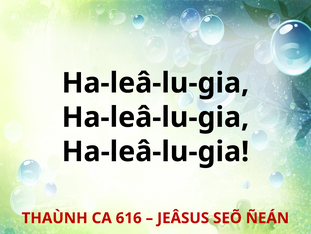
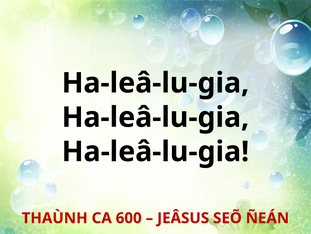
616: 616 -> 600 (129, 217)
